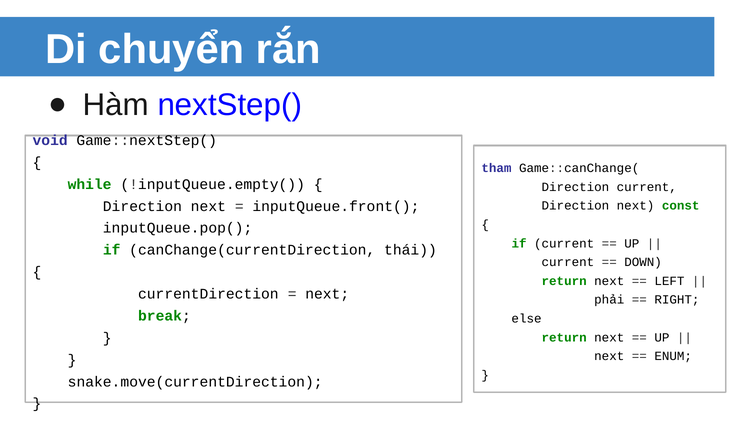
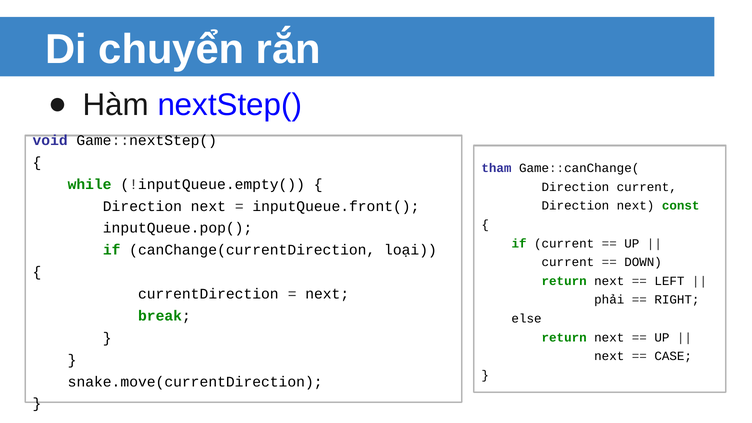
thái: thái -> loại (410, 250)
ENUM: ENUM -> CASE (673, 356)
